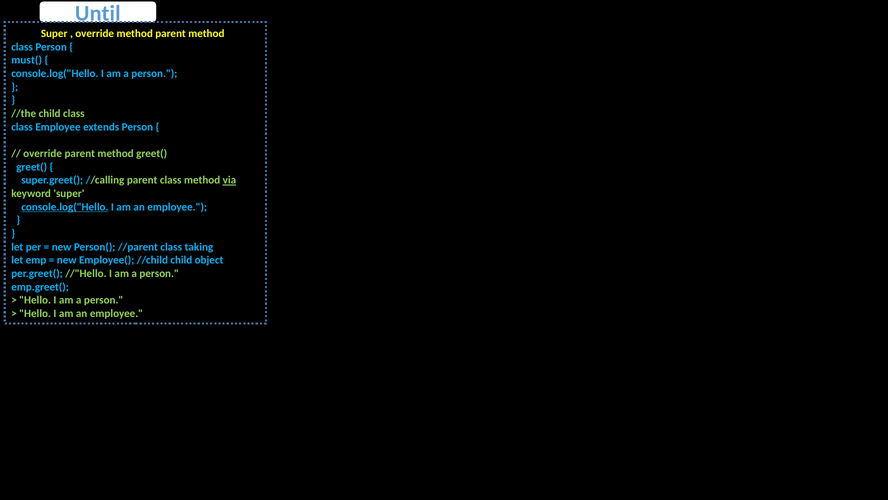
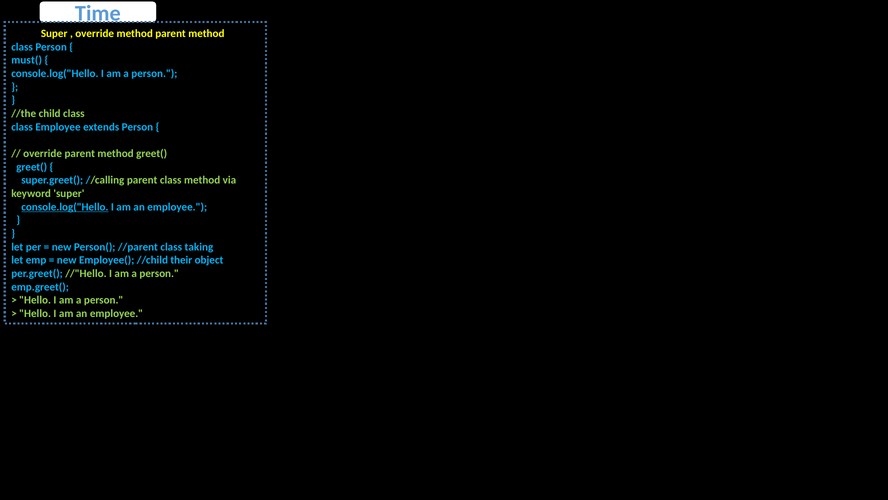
Until: Until -> Time (98, 13)
via underline: present -> none (229, 180)
//child child: child -> their (181, 260)
